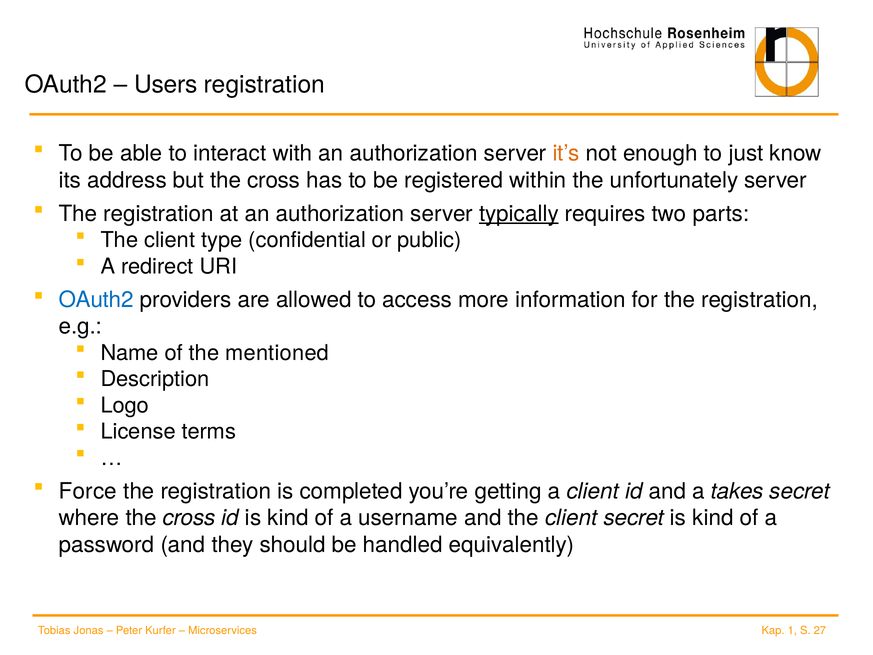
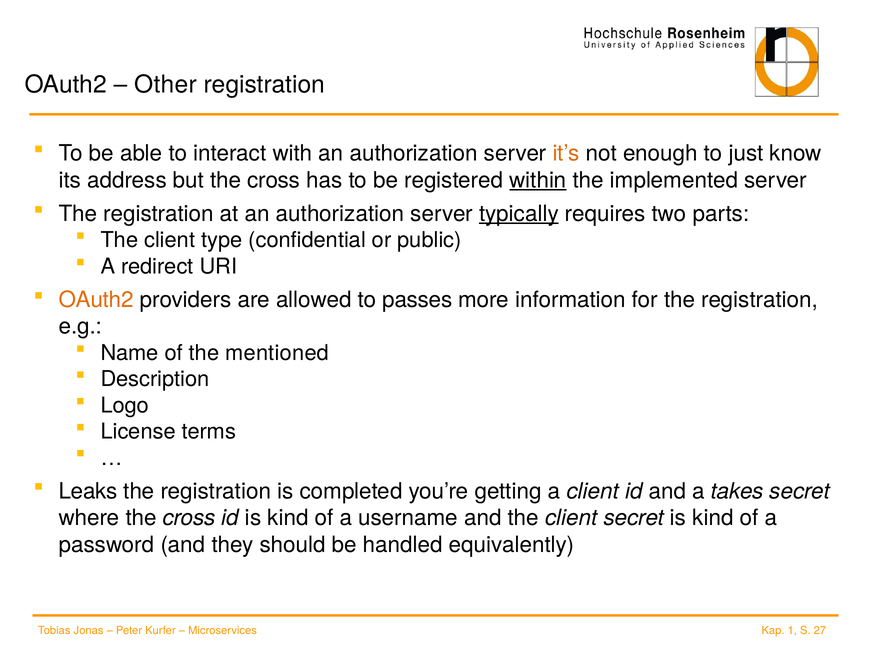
Users: Users -> Other (165, 84)
within underline: none -> present (538, 180)
unfortunately: unfortunately -> implemented (674, 180)
OAuth2 colour: blue -> orange (96, 300)
access: access -> passes (417, 300)
Force: Force -> Leaks (88, 491)
